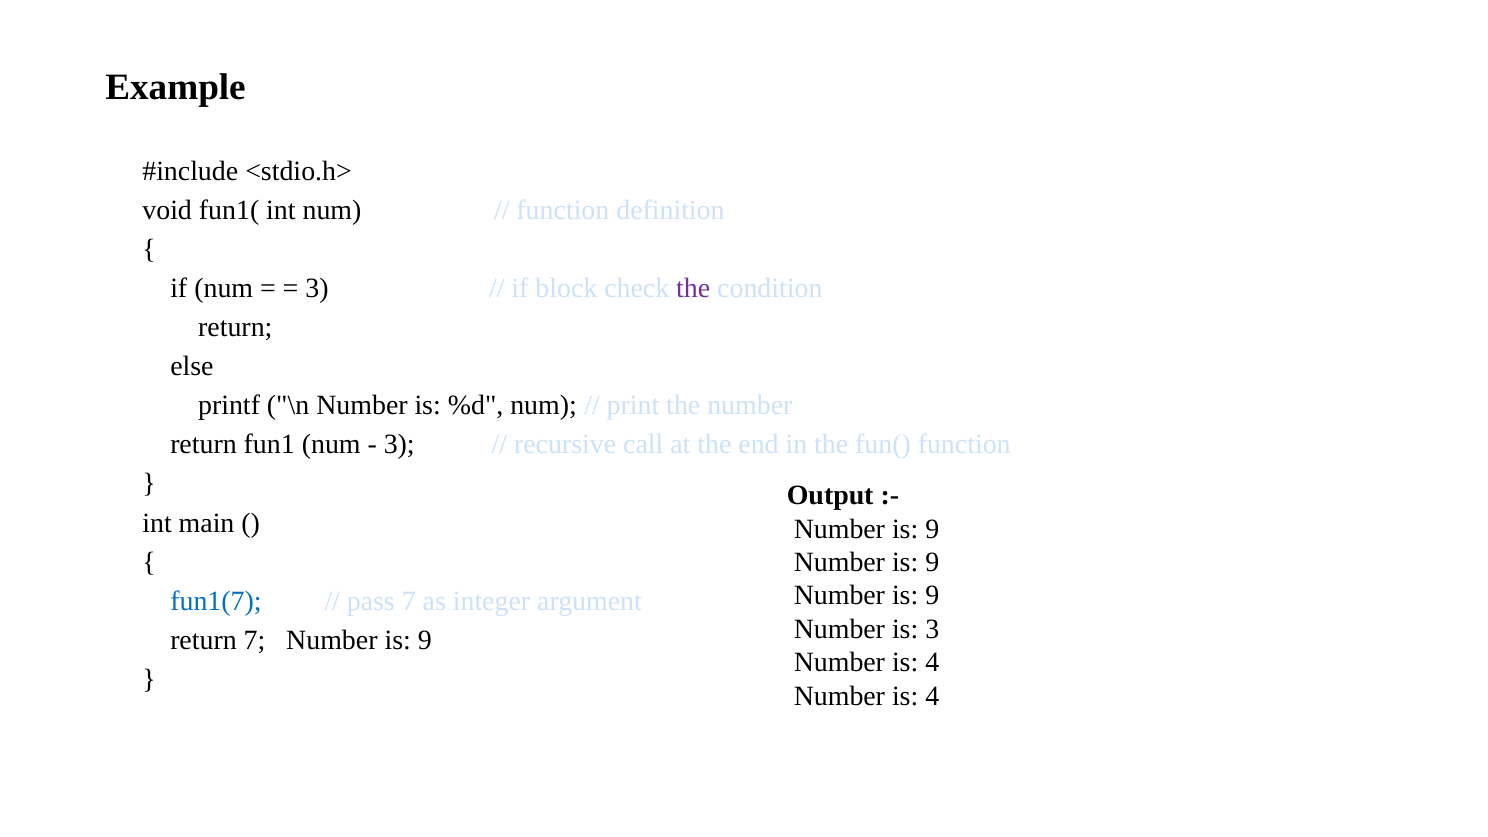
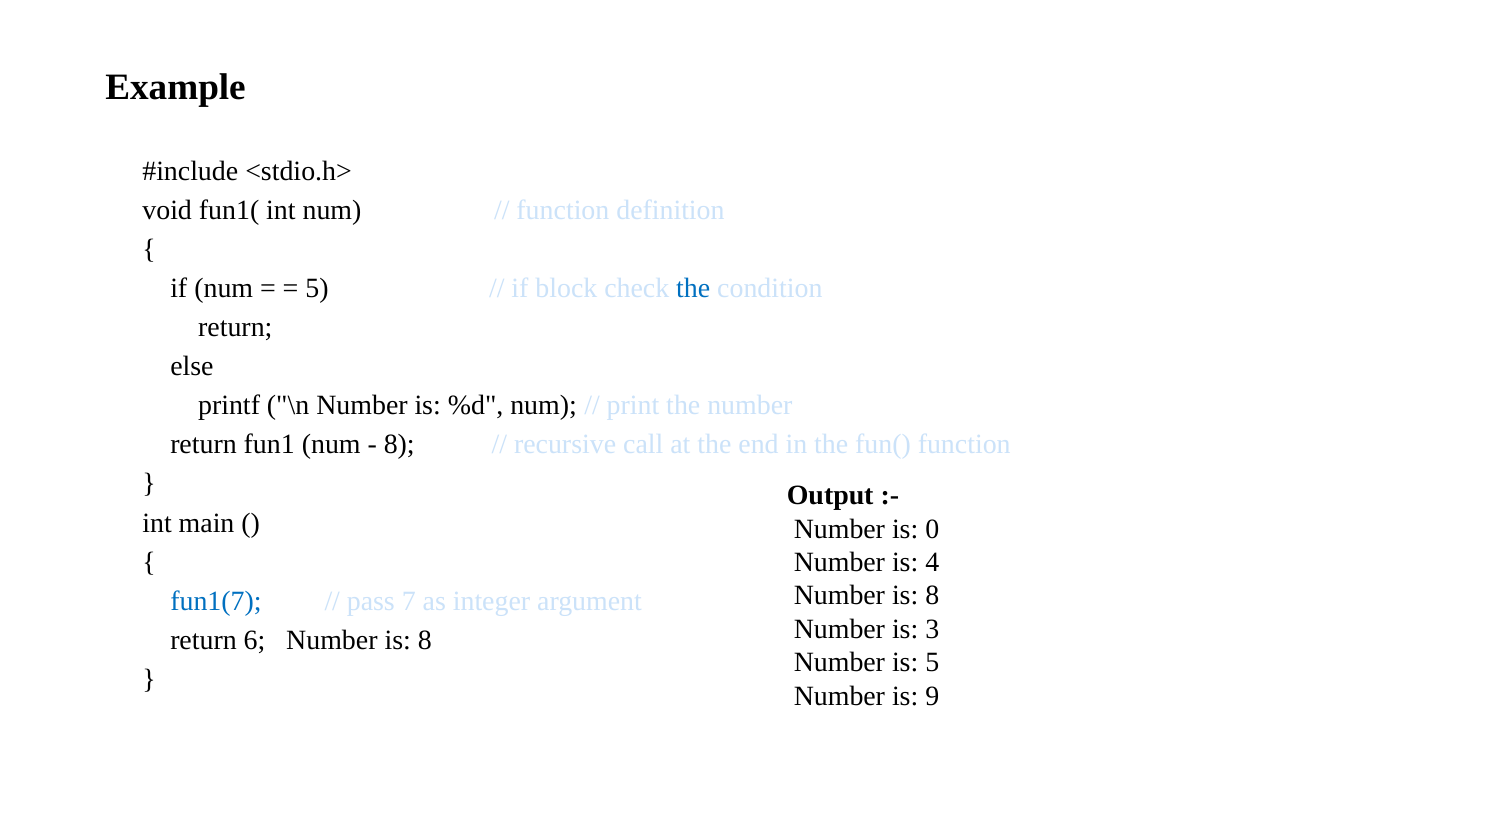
3: 3 -> 5 (317, 288)
the colour: purple -> blue (693, 288)
3: 3 -> 8 (399, 445)
9: 9 -> 0 (932, 529)
9: 9 -> 4 (932, 562)
9: 9 -> 8 (932, 596)
return 7: 7 -> 6 (255, 640)
9: 9 -> 8 (425, 640)
4: 4 -> 5 (932, 663)
4: 4 -> 9 (932, 696)
